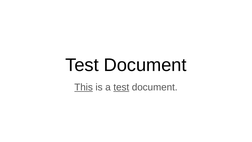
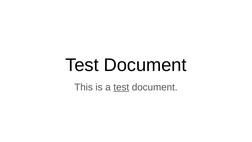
This underline: present -> none (84, 87)
